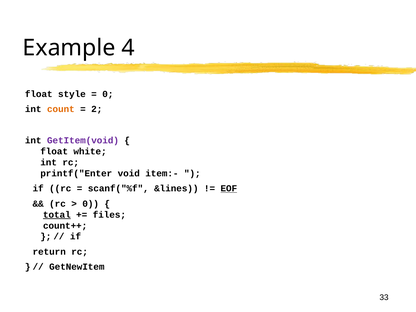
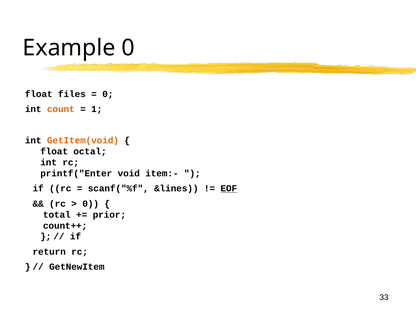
Example 4: 4 -> 0 (128, 48)
style: style -> files (72, 94)
2: 2 -> 1 (97, 109)
GetItem(void colour: purple -> orange (83, 141)
white: white -> octal (90, 151)
total underline: present -> none (57, 215)
files: files -> prior (109, 215)
